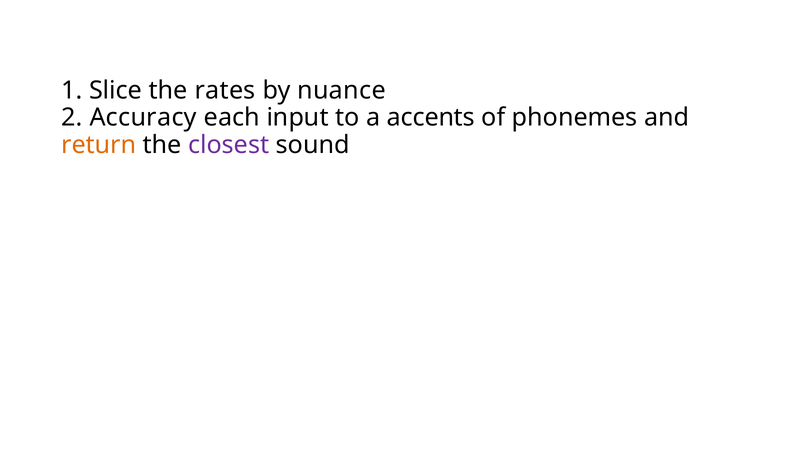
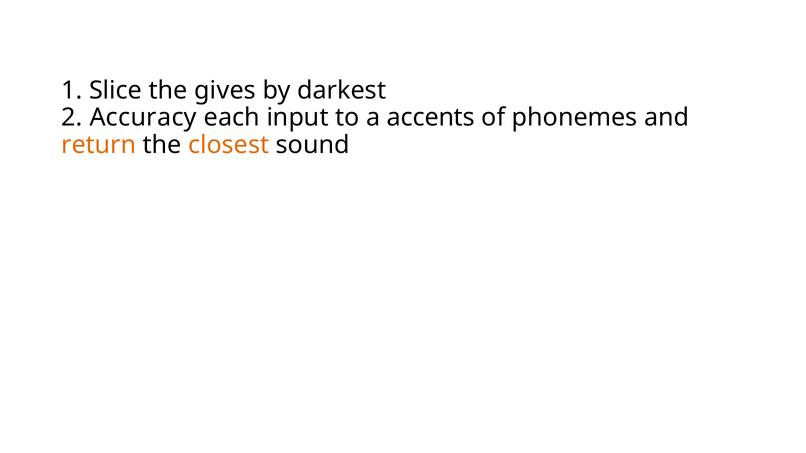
rates: rates -> gives (225, 91)
nuance: nuance -> darkest (342, 91)
closest colour: purple -> orange (229, 145)
